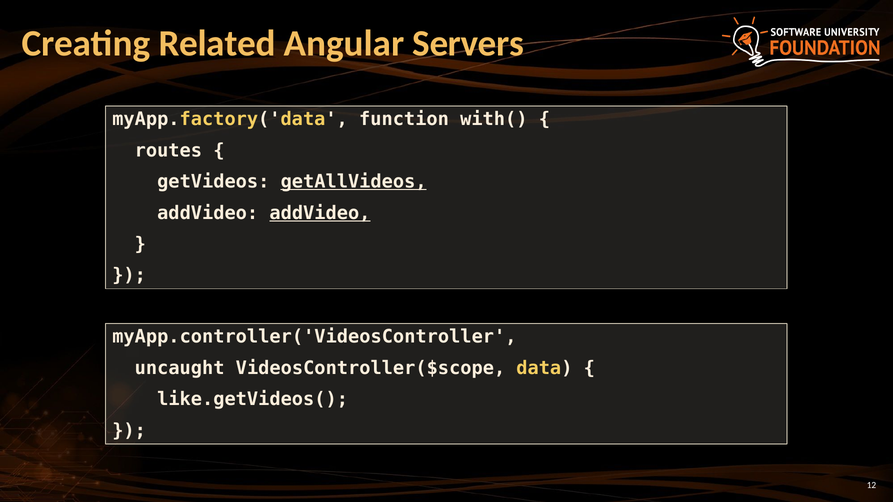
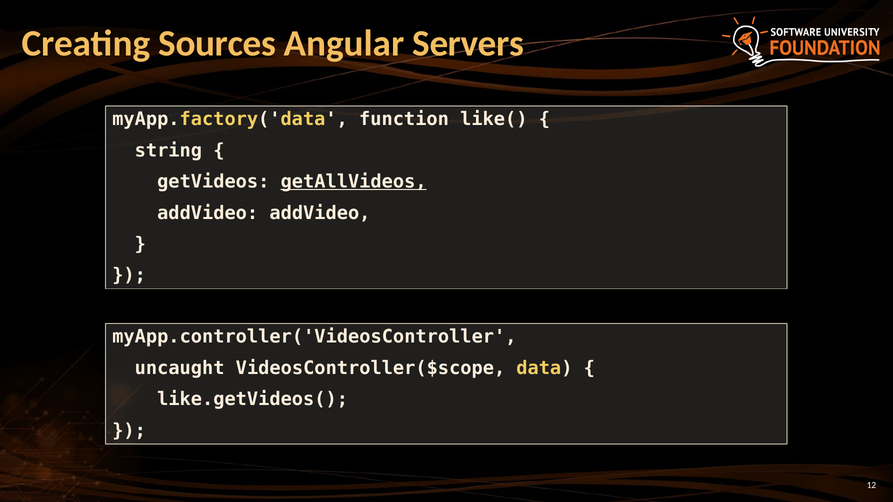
Related: Related -> Sources (217, 43)
with(: with( -> like( (494, 119)
routes: routes -> string (168, 151)
addVideo underline: present -> none (320, 213)
